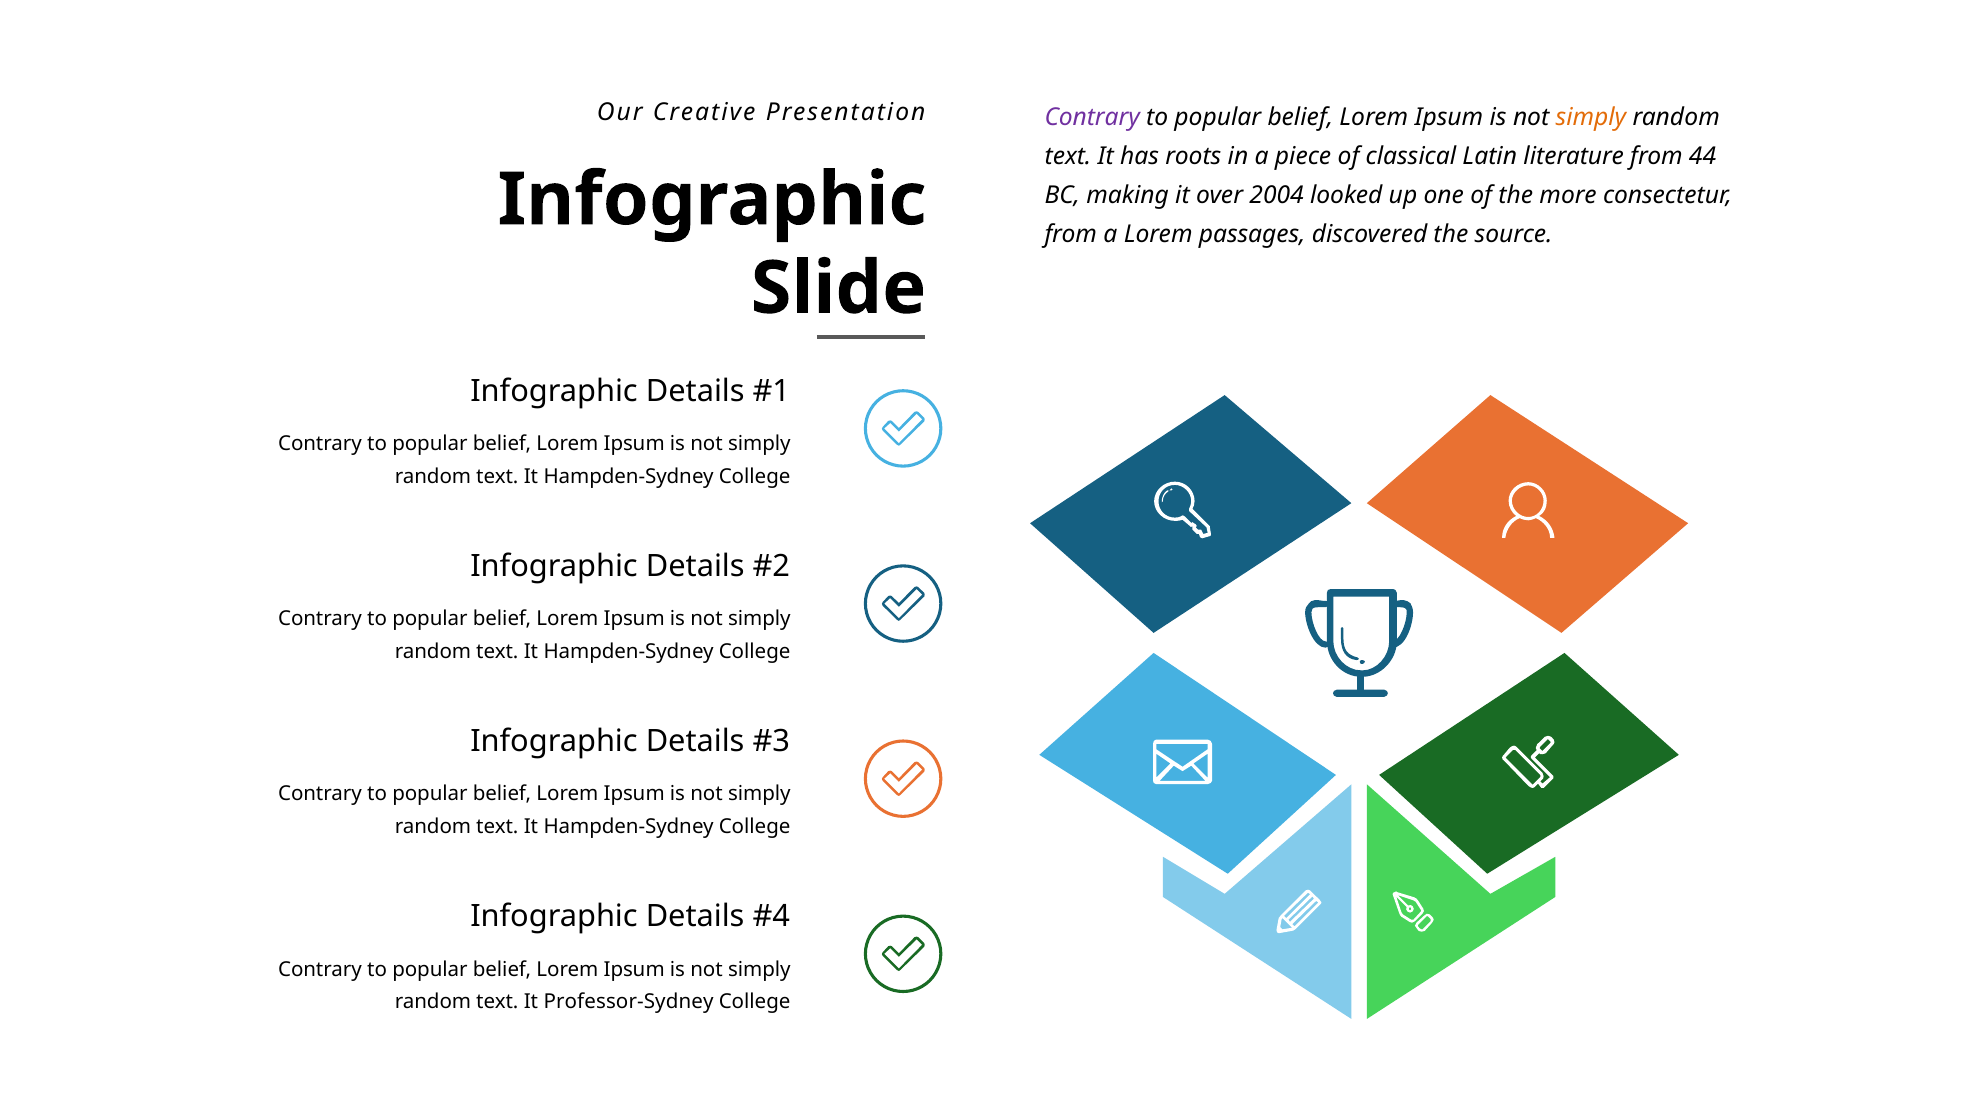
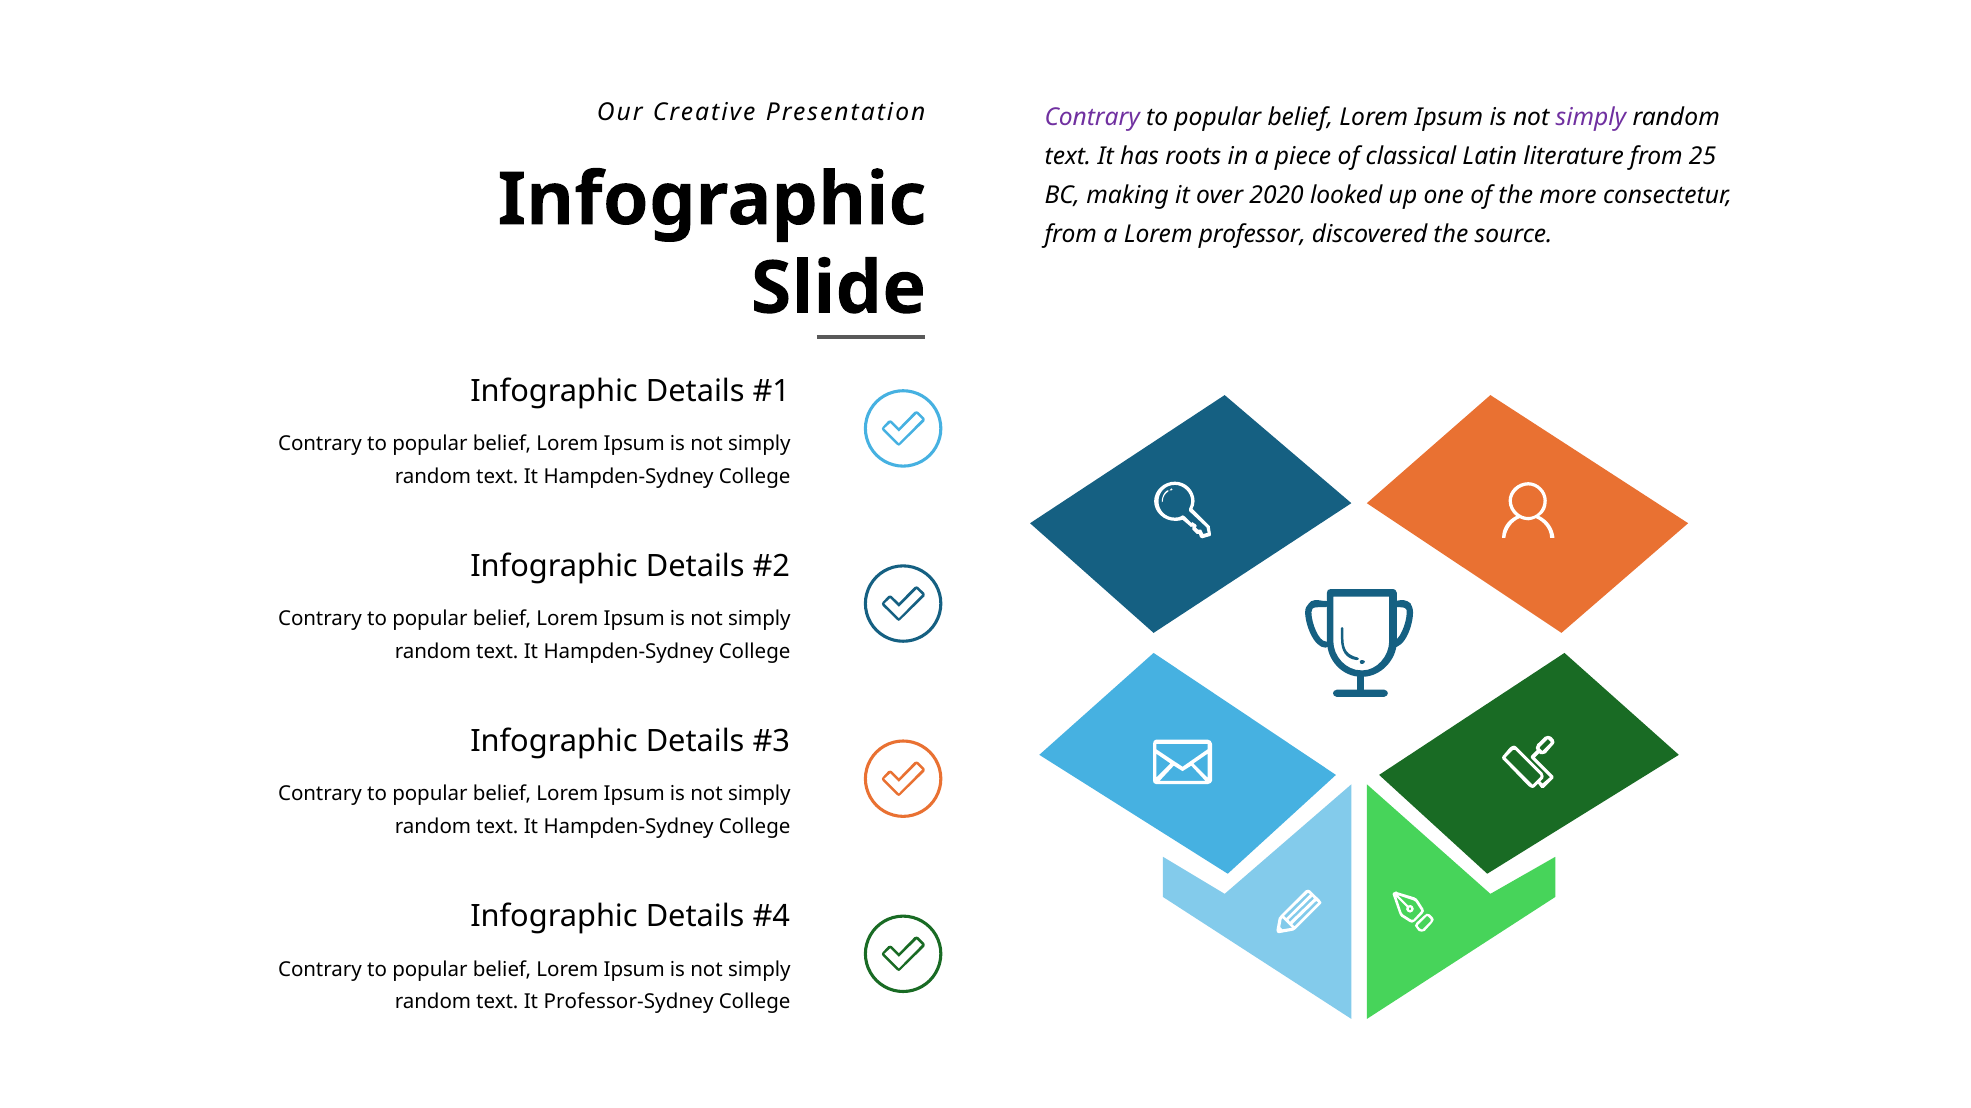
simply colour: orange -> purple (1591, 118)
44: 44 -> 25 (1703, 157)
2004: 2004 -> 2020 (1277, 196)
passages: passages -> professor (1252, 235)
